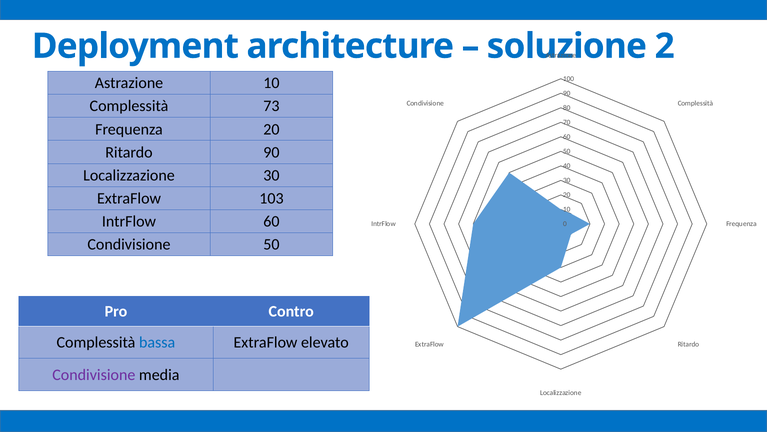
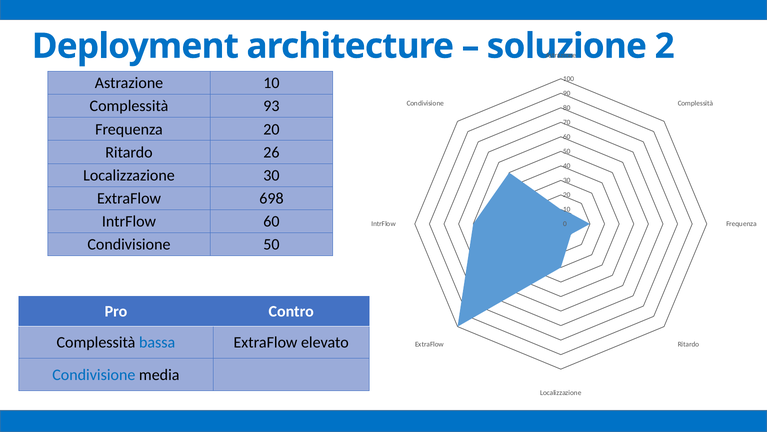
73: 73 -> 93 (271, 106)
Ritardo 90: 90 -> 26 (271, 152)
103: 103 -> 698 (271, 198)
Condivisione colour: purple -> blue (94, 374)
